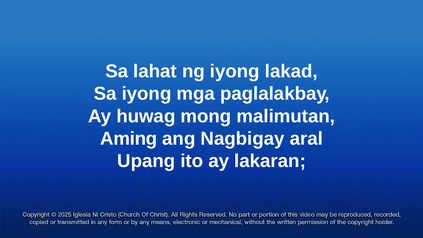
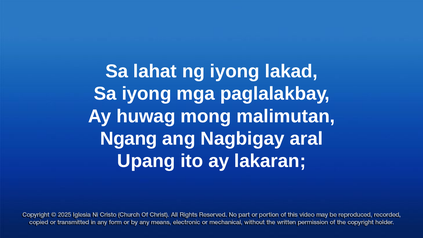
Aming: Aming -> Ngang (129, 139)
